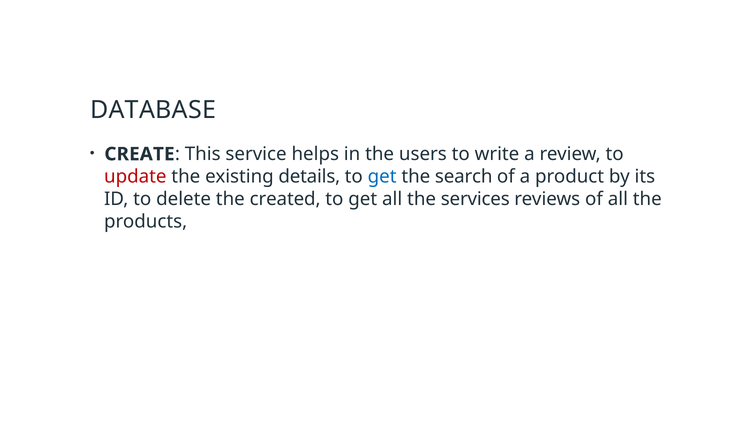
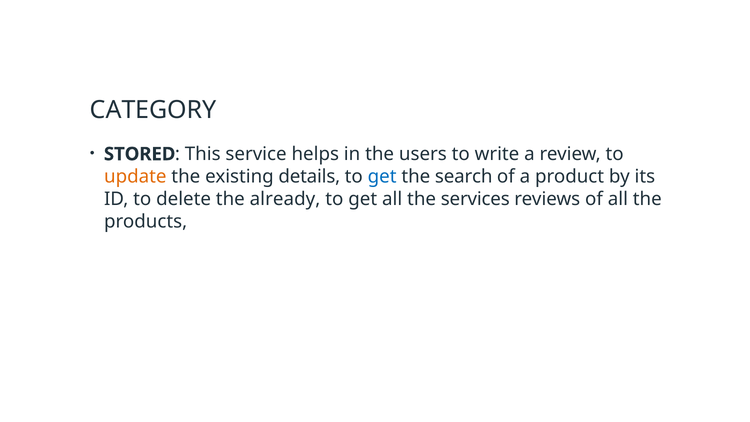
DATABASE: DATABASE -> CATEGORY (153, 110)
CREATE: CREATE -> STORED (140, 154)
update colour: red -> orange (135, 177)
created: created -> already (285, 199)
